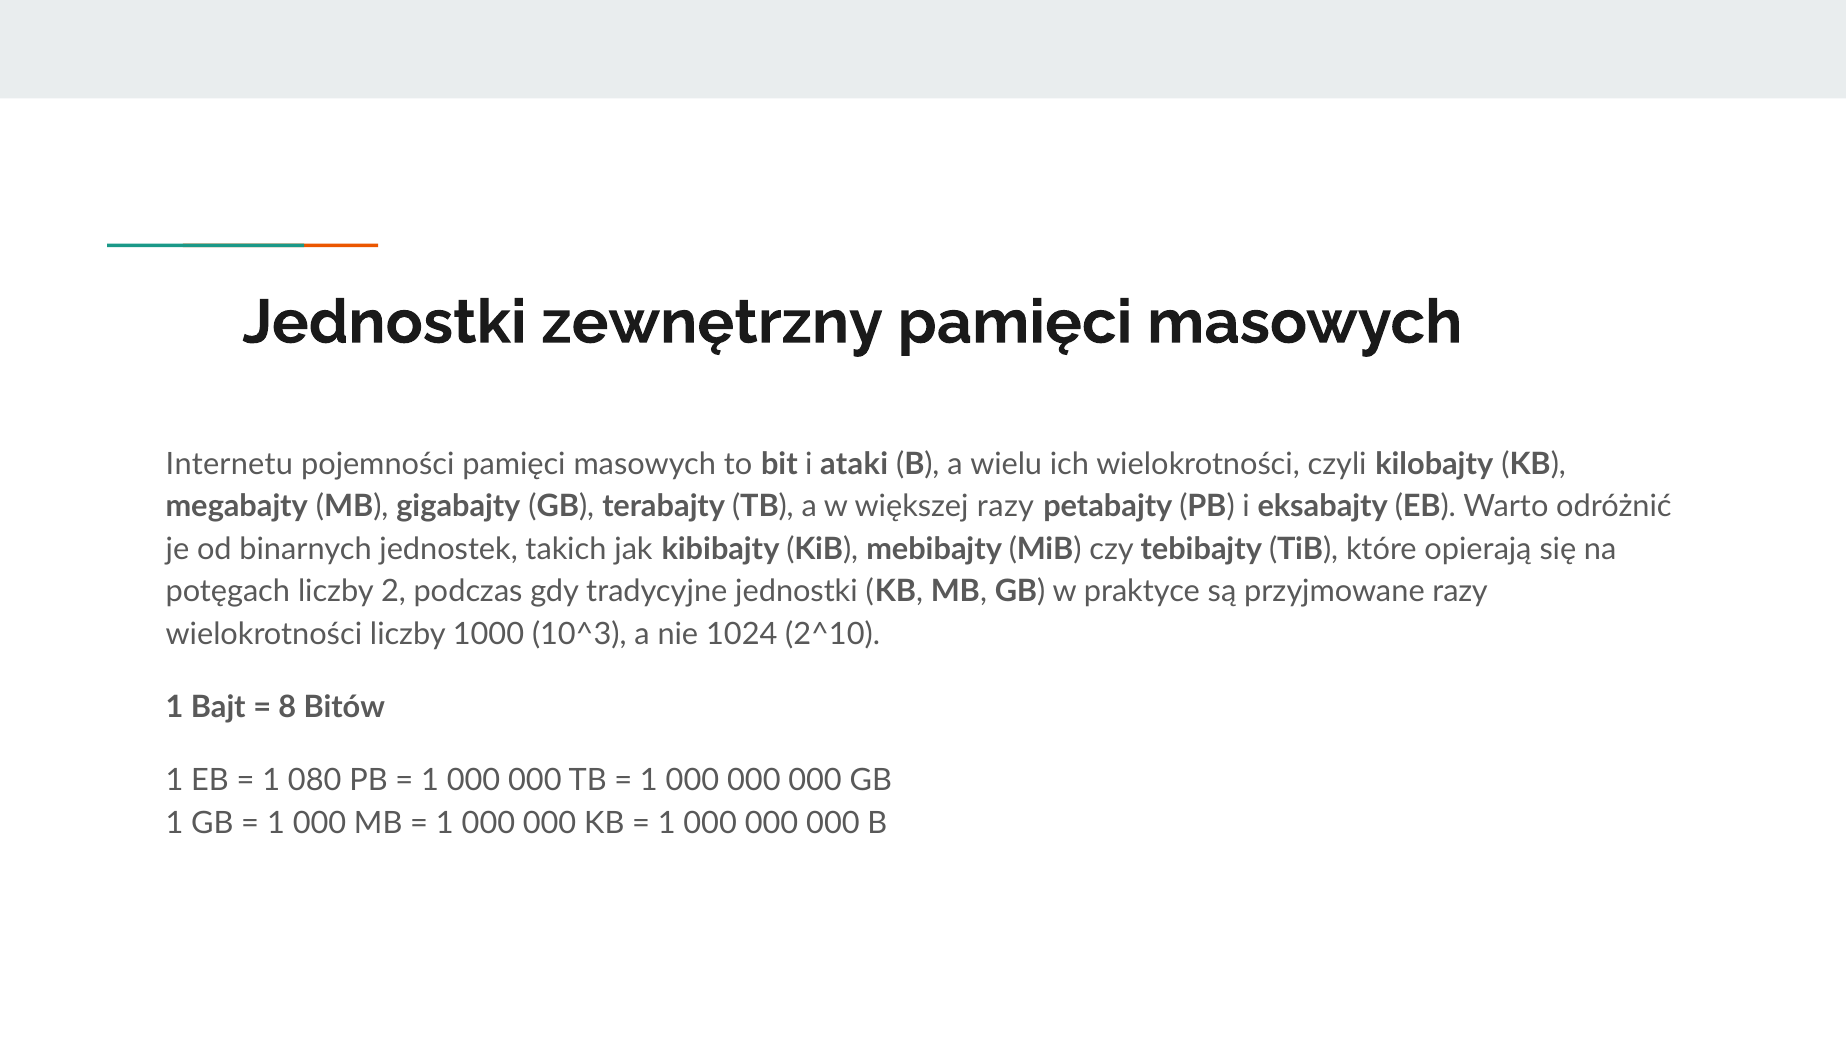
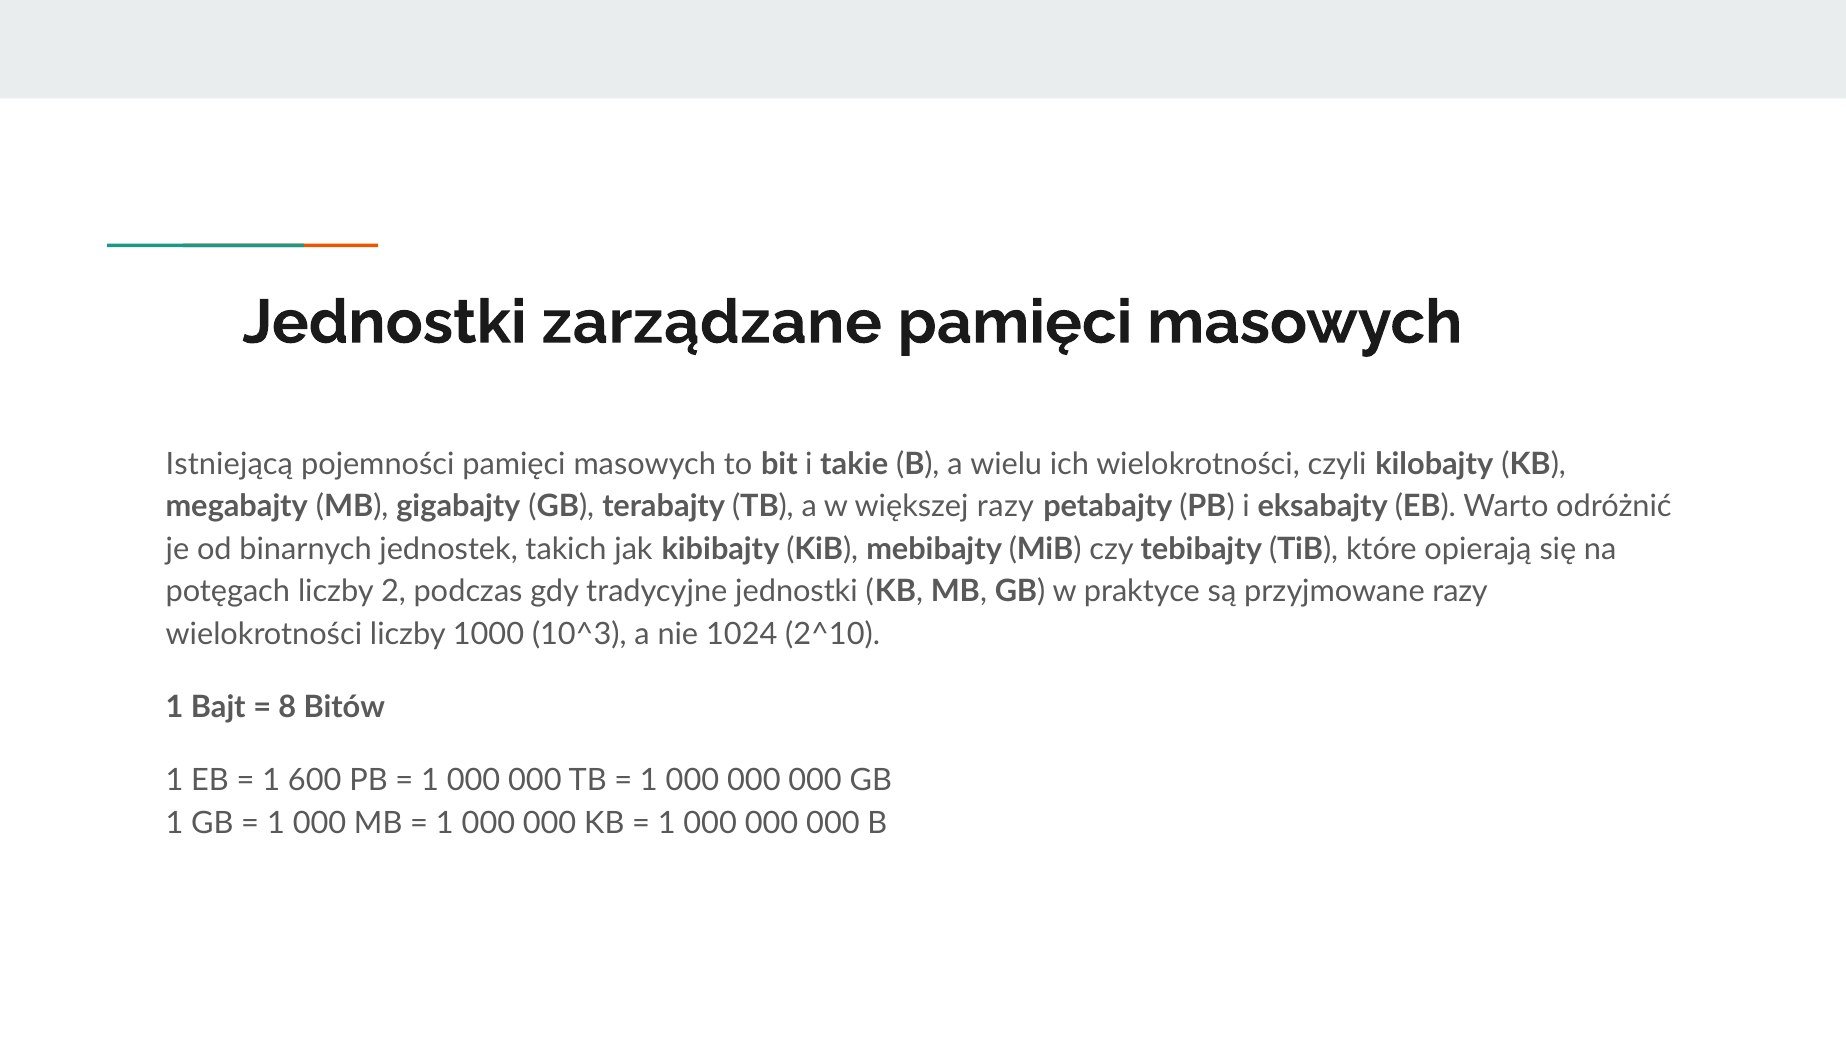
zewnętrzny: zewnętrzny -> zarządzane (712, 322)
Internetu: Internetu -> Istniejącą (229, 464)
ataki: ataki -> takie (854, 464)
080: 080 -> 600 (315, 780)
